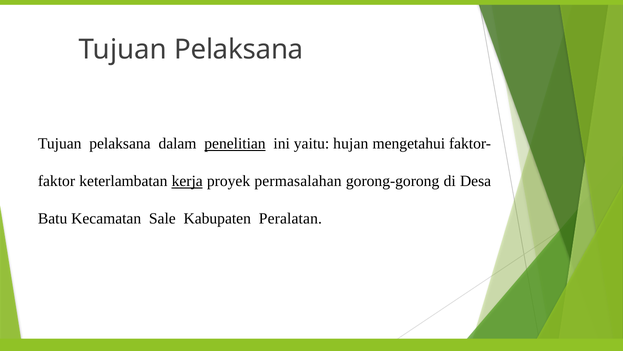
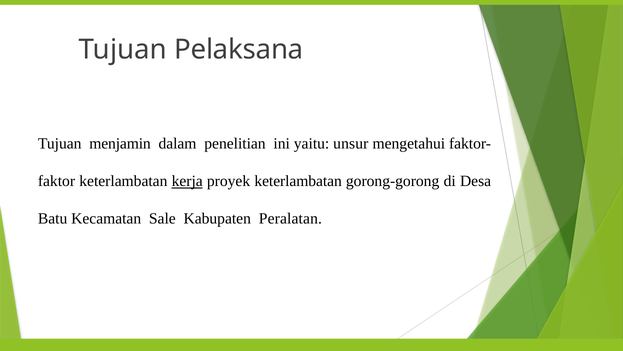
pelaksana: pelaksana -> menjamin (120, 144)
penelitian underline: present -> none (235, 144)
hujan: hujan -> unsur (351, 144)
proyek permasalahan: permasalahan -> keterlambatan (298, 181)
